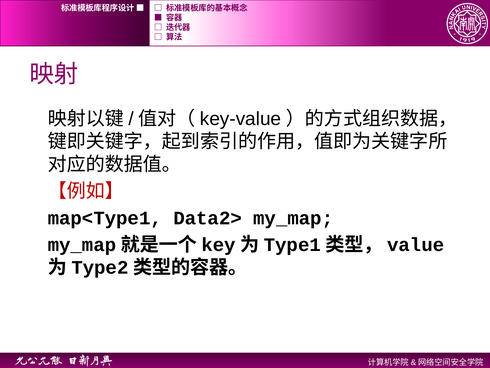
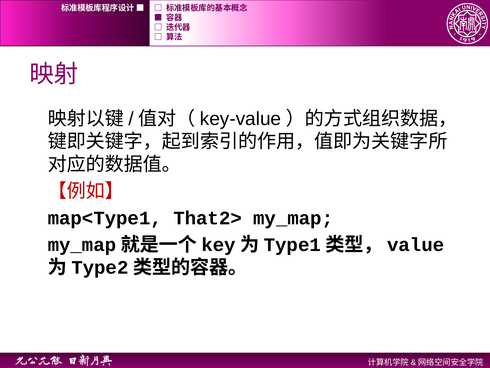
Data2>: Data2> -> That2> (208, 218)
